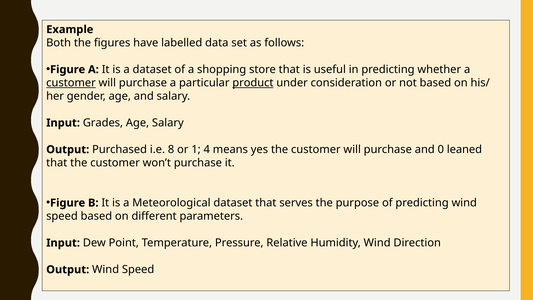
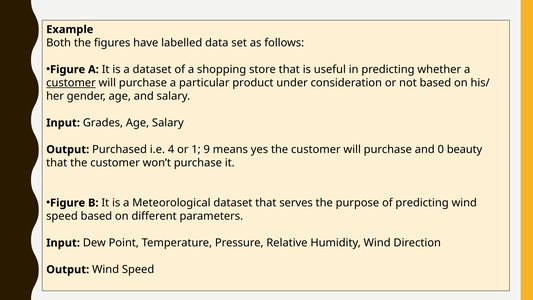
product underline: present -> none (253, 83)
8: 8 -> 4 (171, 149)
4: 4 -> 9 (207, 149)
leaned: leaned -> beauty (465, 149)
